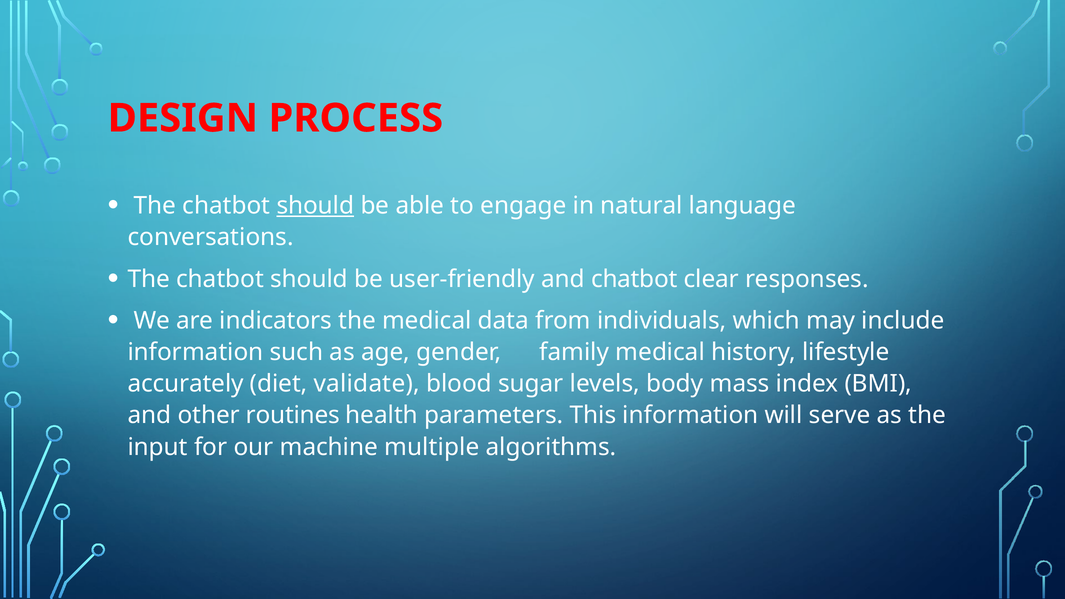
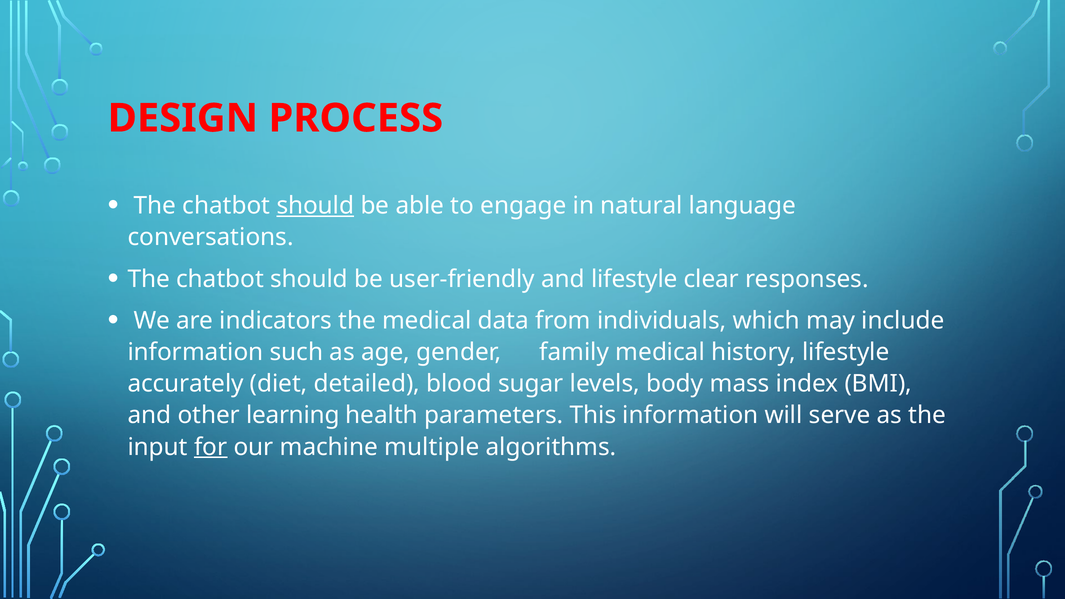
and chatbot: chatbot -> lifestyle (634, 279)
validate: validate -> detailed (367, 384)
routines: routines -> learning (293, 415)
for underline: none -> present (211, 447)
